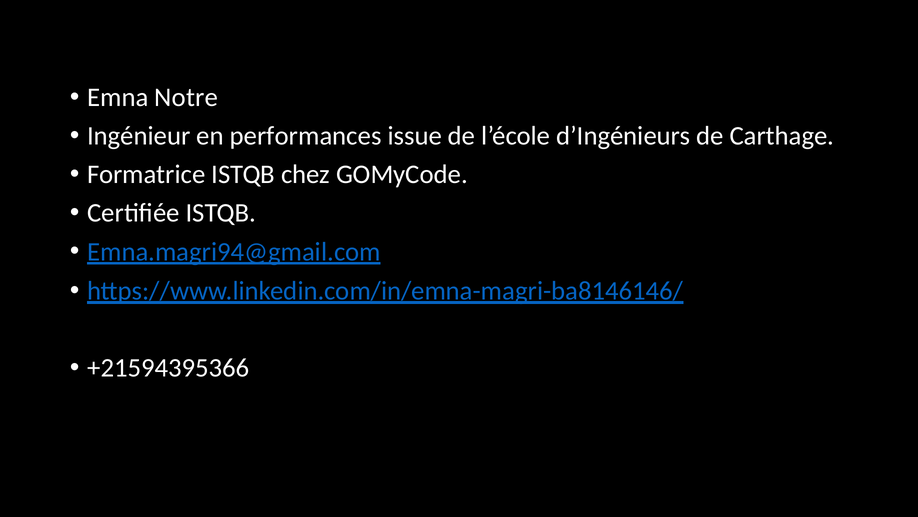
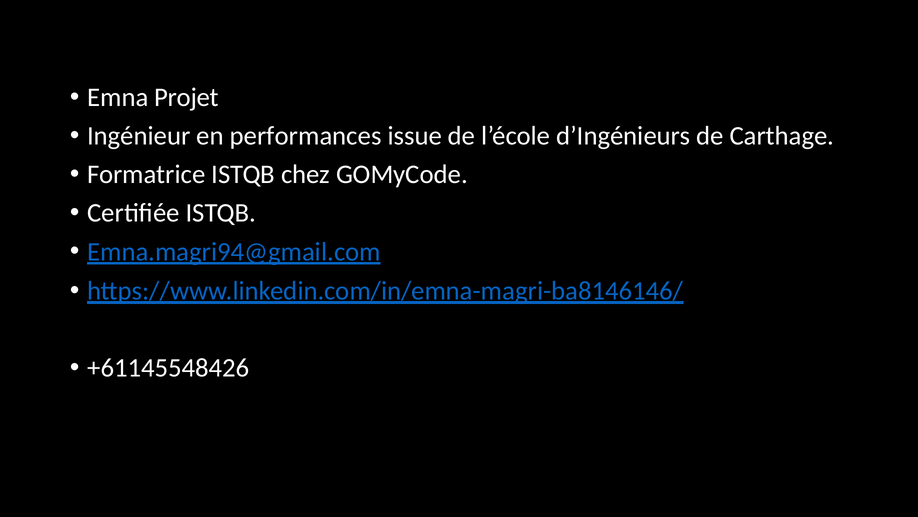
Notre: Notre -> Projet (186, 97)
+21594395366: +21594395366 -> +61145548426 (168, 368)
